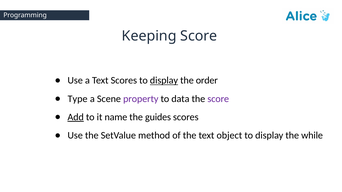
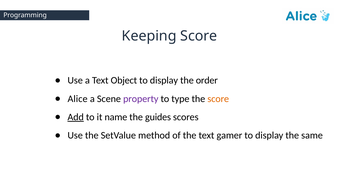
Text Scores: Scores -> Object (124, 81)
display underline: present -> none (164, 81)
Type: Type -> Alice (78, 99)
data: data -> type (180, 99)
score colour: purple -> orange (218, 99)
object: object -> gamer (229, 136)
while: while -> same (312, 136)
